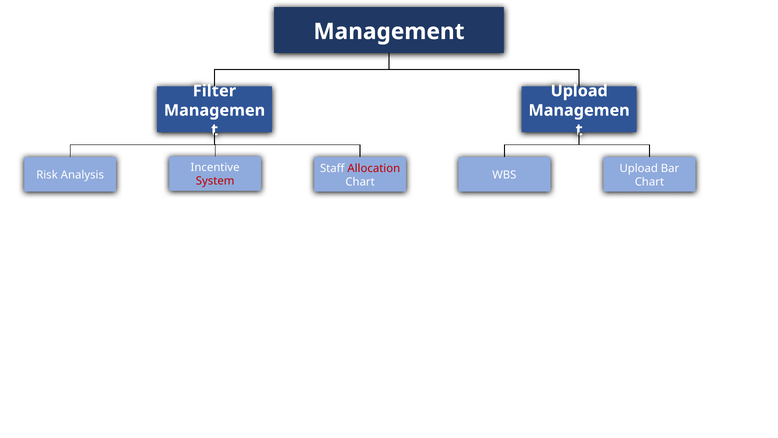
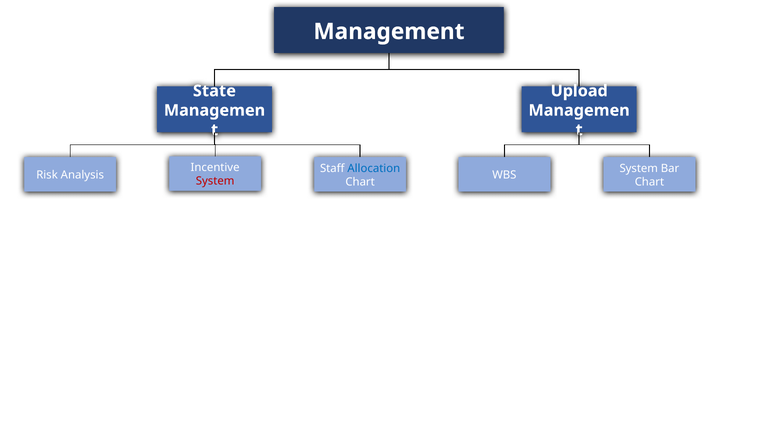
Filter: Filter -> State (214, 91)
Allocation colour: red -> blue (374, 168)
Upload: Upload -> System (639, 168)
